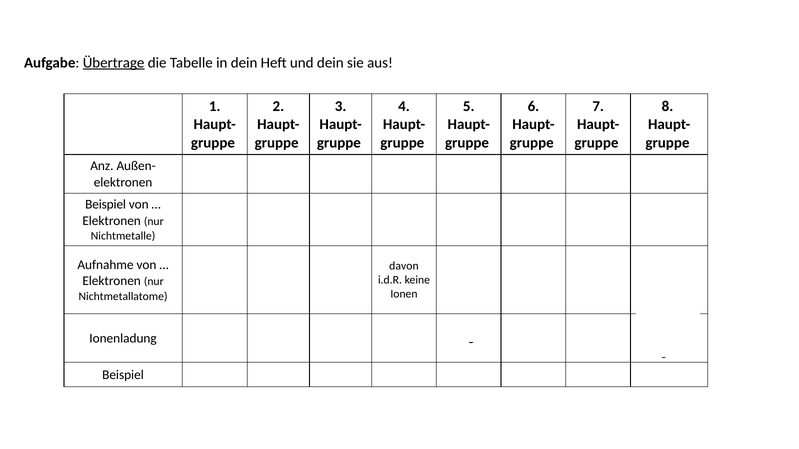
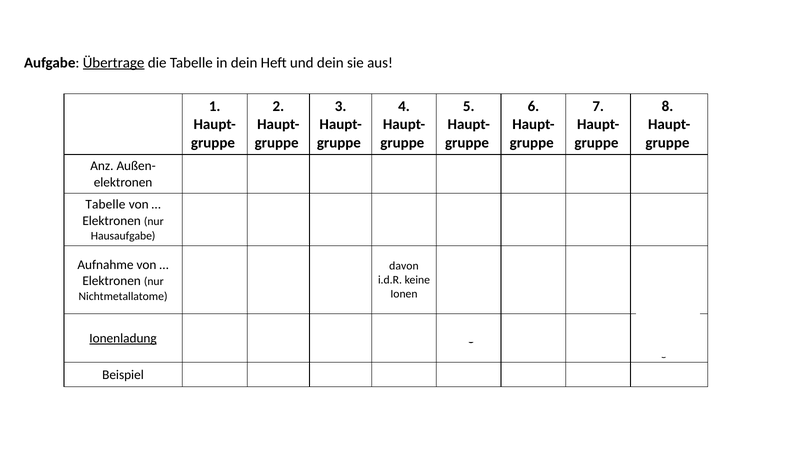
Beispiel: Beispiel -> Tabelle (105, 205)
Nichtmetalle: Nichtmetalle -> Hausaufgabe (123, 236)
Ionenladung underline: none -> present (123, 339)
